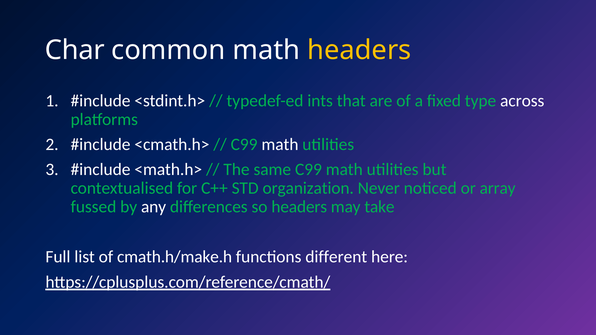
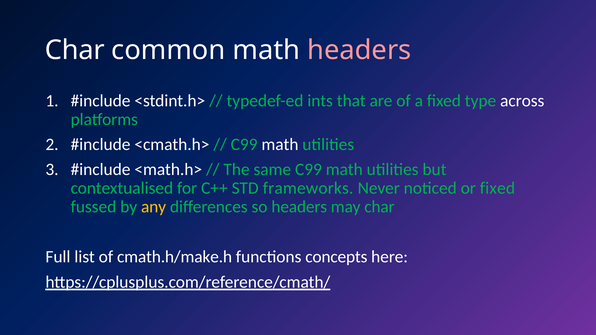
headers colour: yellow -> pink (359, 50)
organization: organization -> frameworks (308, 188)
or array: array -> fixed (497, 188)
any colour: white -> yellow (154, 207)
may take: take -> char (379, 207)
different: different -> concepts (336, 257)
